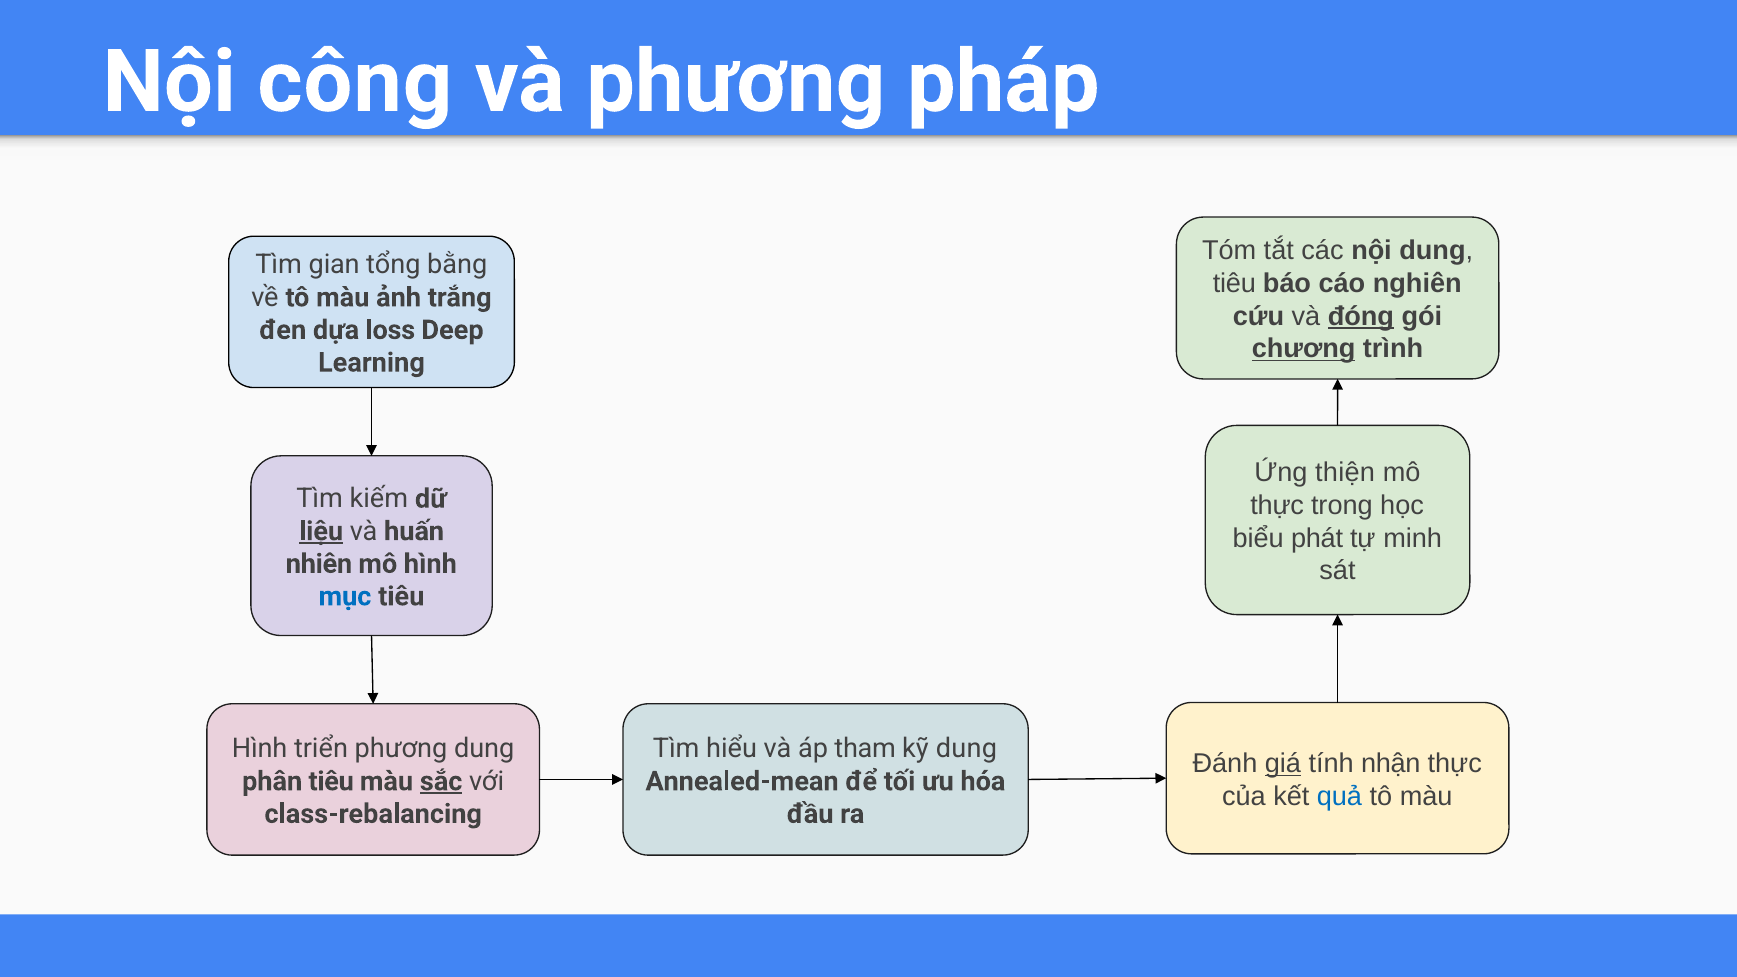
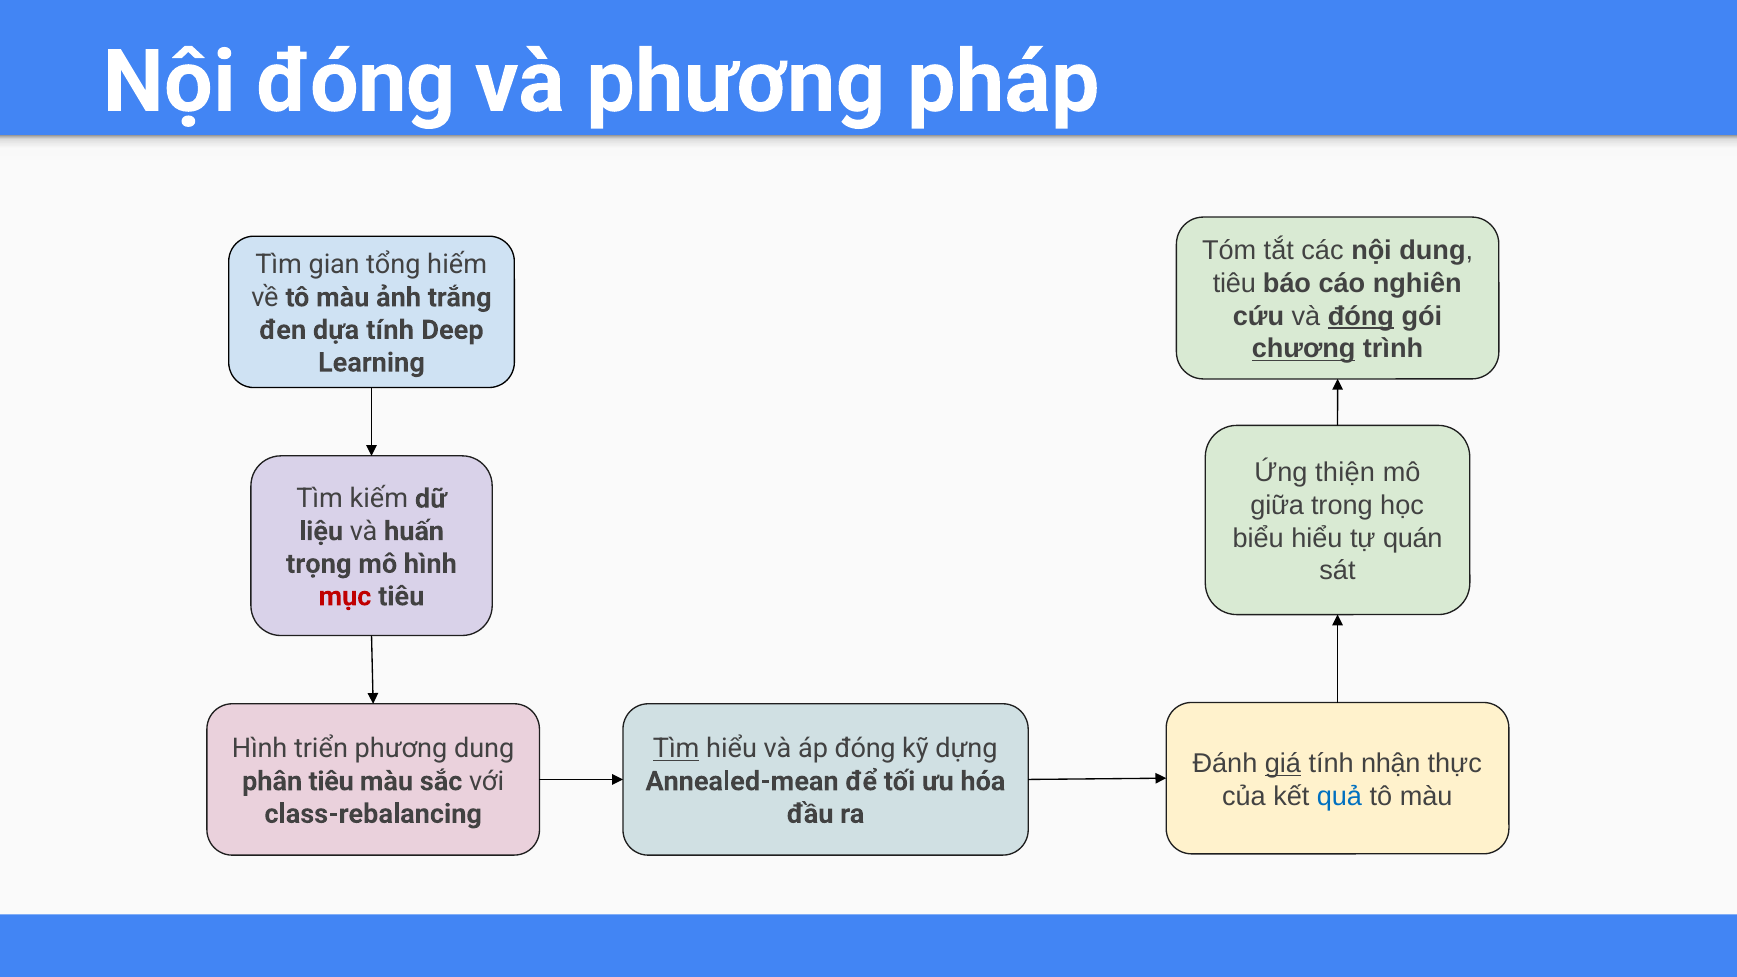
Nội công: công -> đóng (356, 82)
bằng: bằng -> hiếm (457, 265)
dựa loss: loss -> tính (390, 330)
thực: thực -> giữa (1277, 506)
liệu underline: present -> none (321, 531)
biểu phát: phát -> hiểu (1317, 538)
minh: minh -> quán (1413, 538)
nhiên: nhiên -> trọng (319, 564)
mục colour: blue -> red (345, 596)
Tìm underline: none -> present (676, 749)
áp tham: tham -> đóng (865, 749)
kỹ dung: dung -> dựng (967, 749)
sắc underline: present -> none (441, 781)
